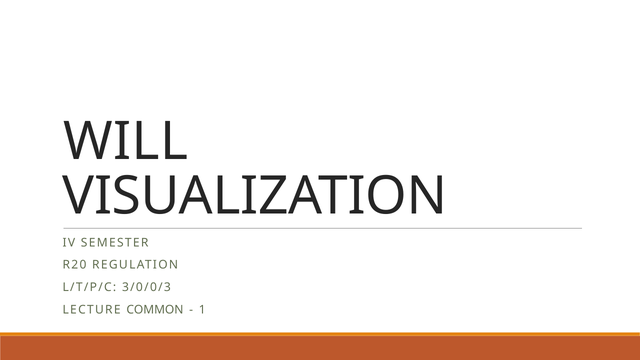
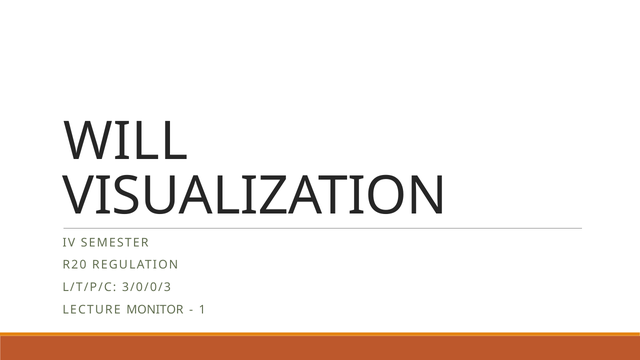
COMMON: COMMON -> MONITOR (155, 310)
